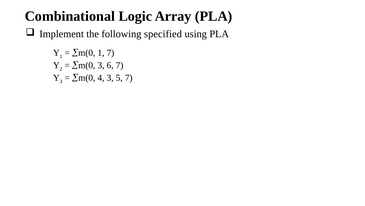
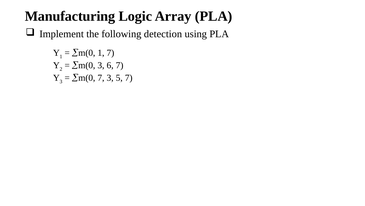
Combinational: Combinational -> Manufacturing (70, 16)
specified: specified -> detection (163, 34)
4: 4 -> 7 (101, 78)
